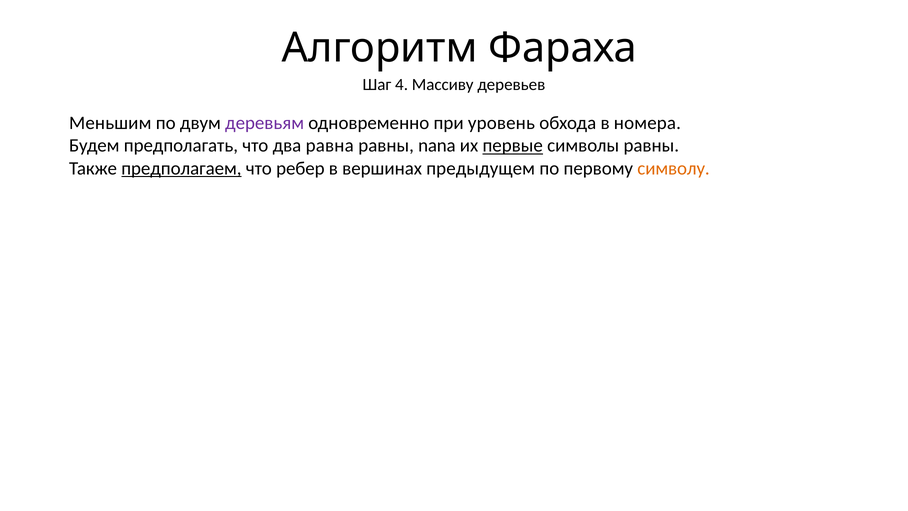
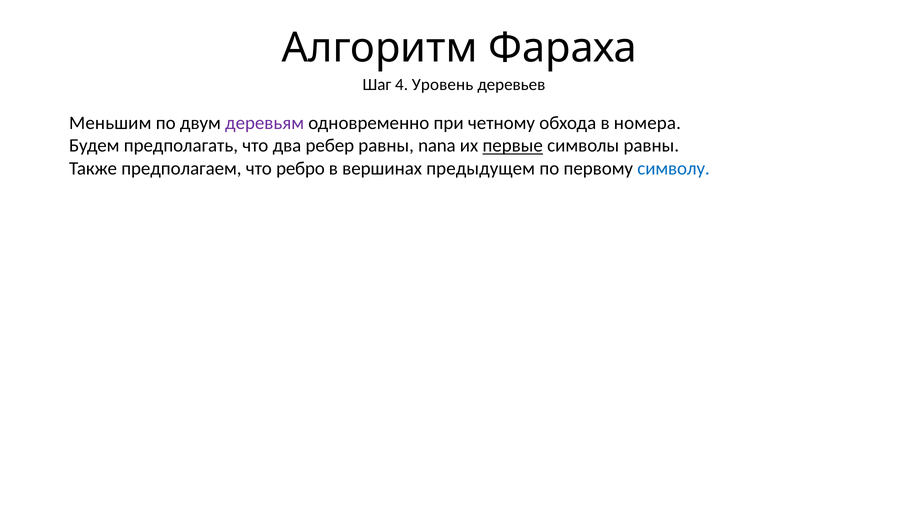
Массиву: Массиву -> Уровень (443, 85)
уровень: уровень -> четному (502, 123)
равна: равна -> ребер (330, 146)
предполагаем underline: present -> none (181, 168)
ребер: ребер -> ребро (300, 168)
символу colour: orange -> blue (674, 168)
